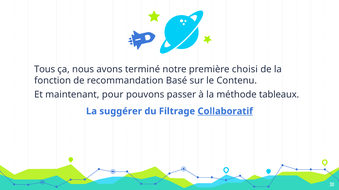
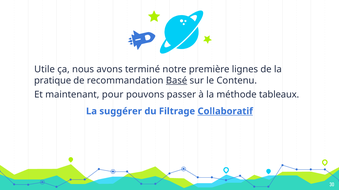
Tous: Tous -> Utile (45, 69)
choisi: choisi -> lignes (245, 69)
fonction: fonction -> pratique (53, 81)
Basé underline: none -> present (177, 81)
